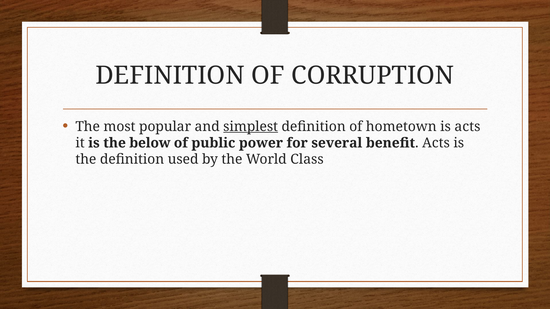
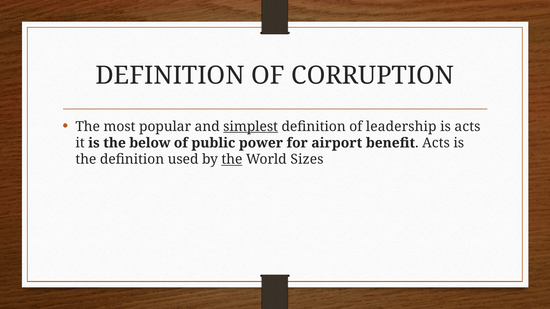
hometown: hometown -> leadership (401, 127)
several: several -> airport (337, 143)
the underline: none -> present (232, 160)
Class: Class -> Sizes (307, 160)
